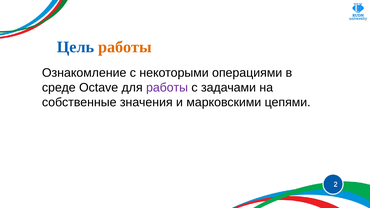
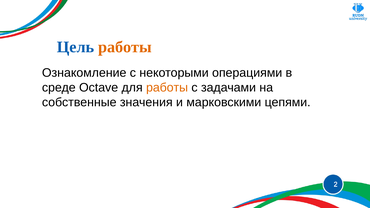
работы colour: purple -> orange (167, 88)
